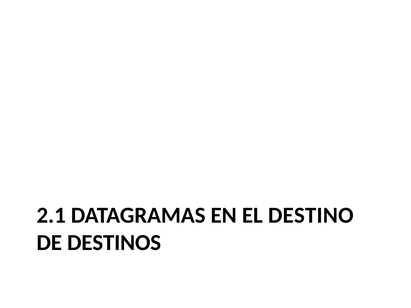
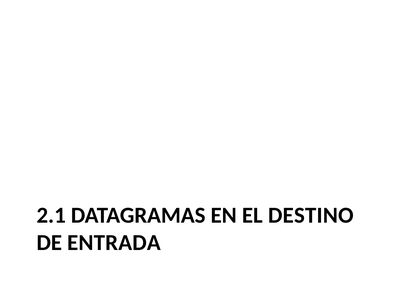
DESTINOS: DESTINOS -> ENTRADA (114, 243)
